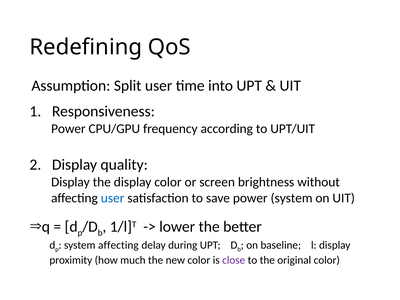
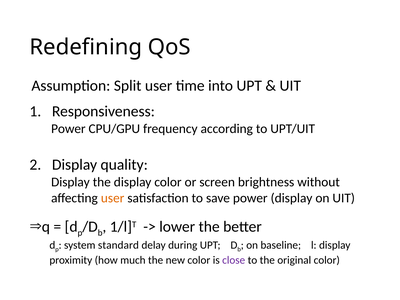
user colour: blue -> orange (113, 198)
power system: system -> display (292, 198)
system affecting: affecting -> standard (118, 245)
